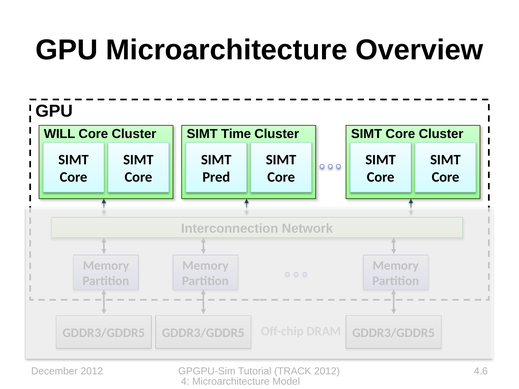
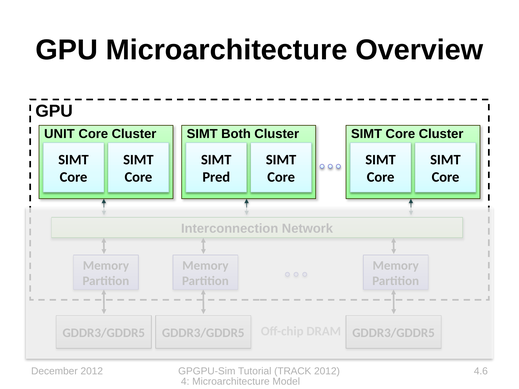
WILL: WILL -> UNIT (59, 134)
Time: Time -> Both (236, 134)
